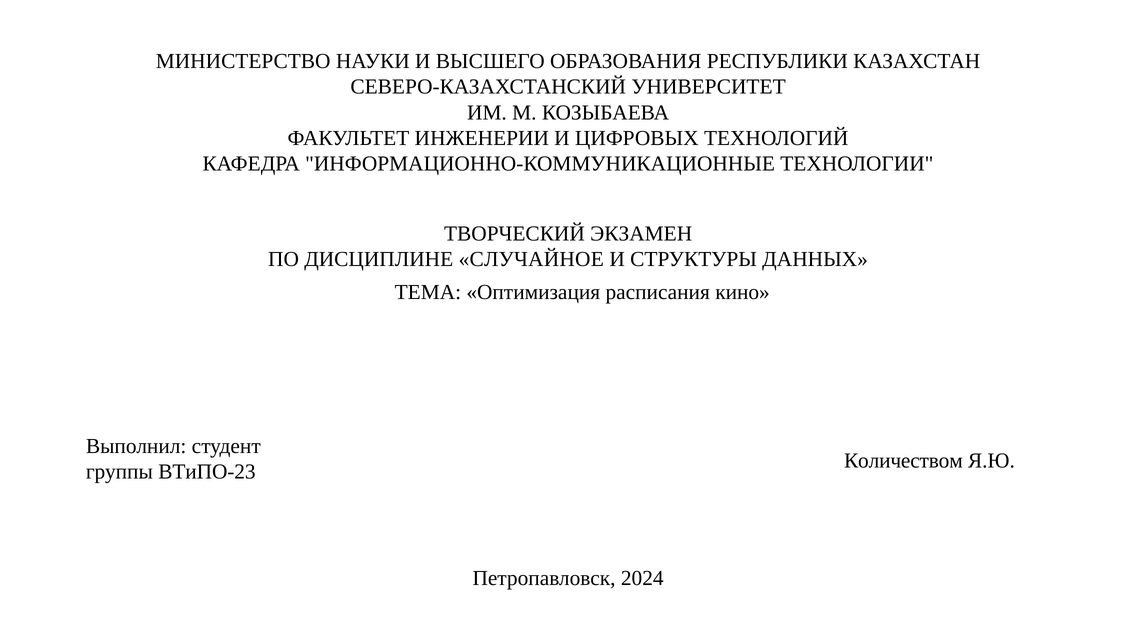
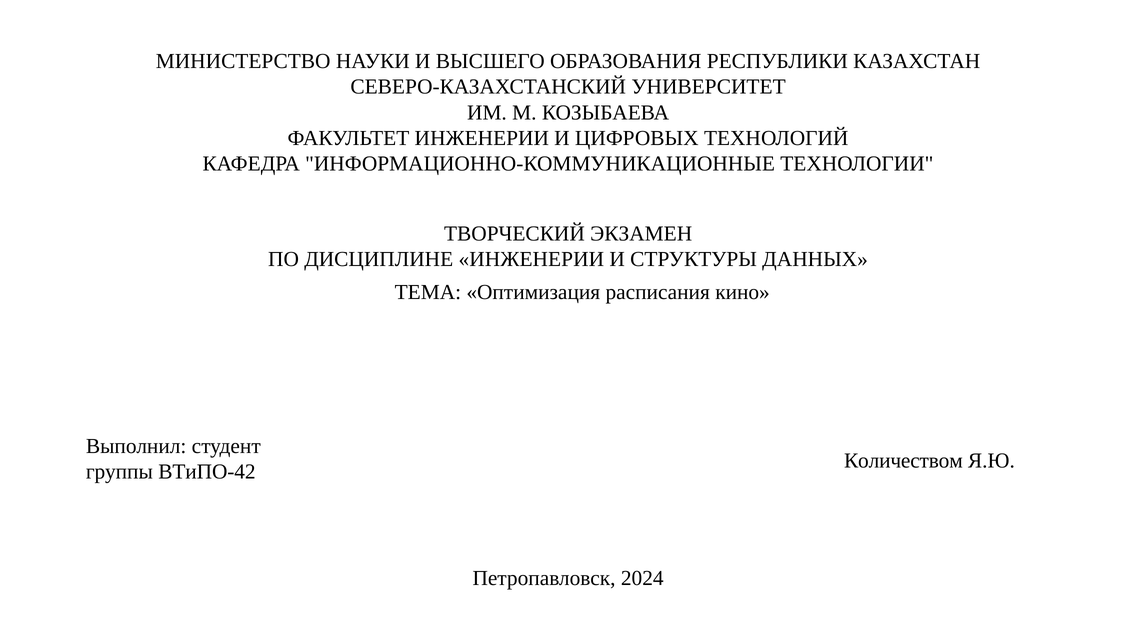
ДИСЦИПЛИНЕ СЛУЧАЙНОЕ: СЛУЧАЙНОЕ -> ИНЖЕНЕРИИ (531, 259)
ВТиПО-23: ВТиПО-23 -> ВТиПО-42 (207, 472)
